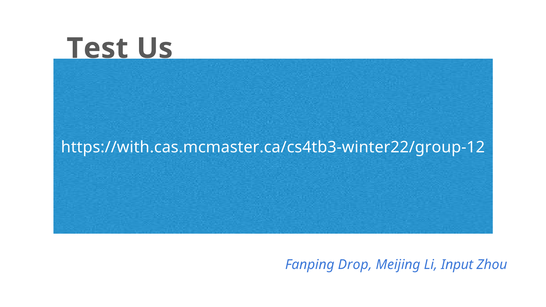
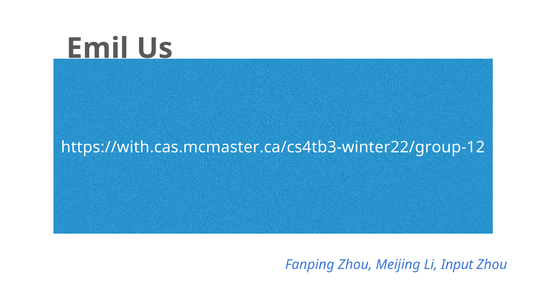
Test: Test -> Emil (97, 48)
Fanping Drop: Drop -> Zhou (355, 265)
